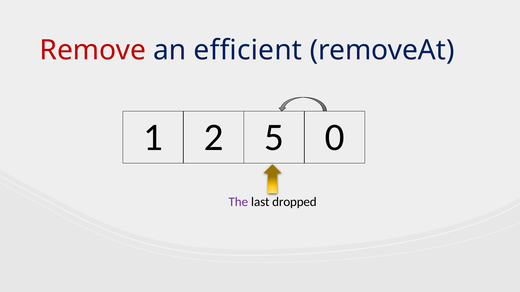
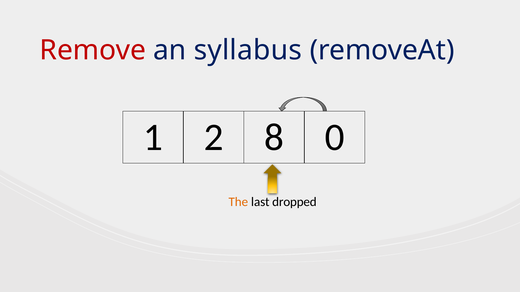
efficient: efficient -> syllabus (248, 50)
5: 5 -> 8 (274, 138)
The colour: purple -> orange (238, 202)
